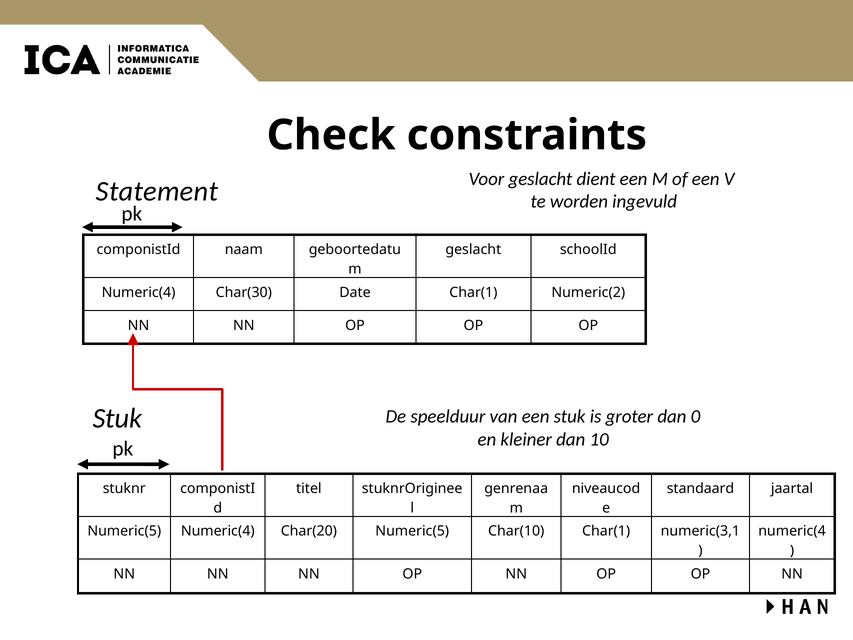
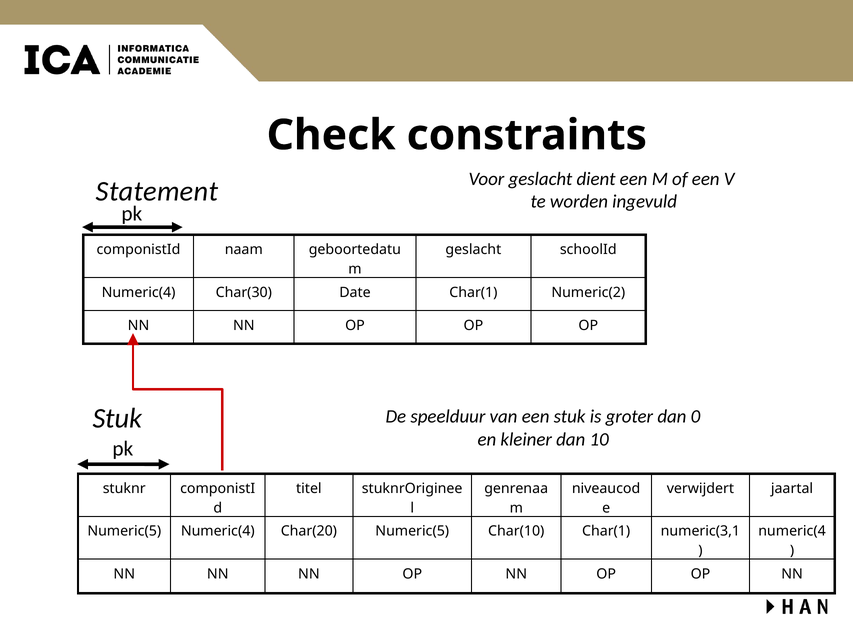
standaard: standaard -> verwijdert (700, 488)
